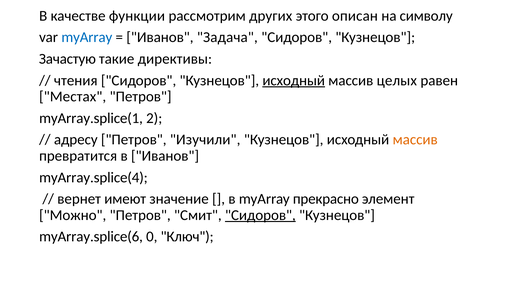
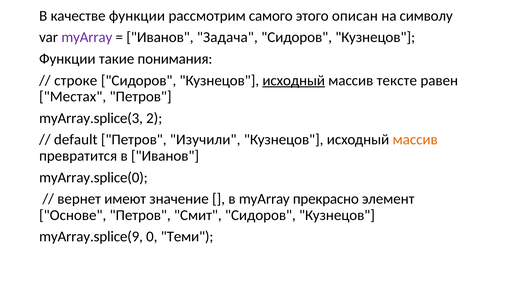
других: других -> самого (271, 16)
myArray colour: blue -> purple (87, 37)
Зачастую: Зачастую -> Функции (67, 59)
директивы: директивы -> понимания (175, 59)
чтения: чтения -> строке (76, 80)
целых: целых -> тексте (397, 80)
myArray.splice(1: myArray.splice(1 -> myArray.splice(3 (91, 118)
адресу: адресу -> default (76, 139)
myArray.splice(4: myArray.splice(4 -> myArray.splice(0 (93, 177)
Можно: Можно -> Основе (73, 215)
Сидоров underline: present -> none (260, 215)
myArray.splice(6: myArray.splice(6 -> myArray.splice(9 (91, 236)
Ключ: Ключ -> Теми (187, 236)
